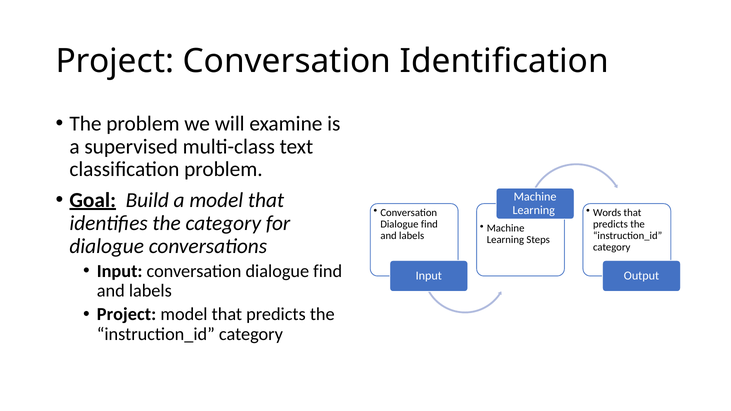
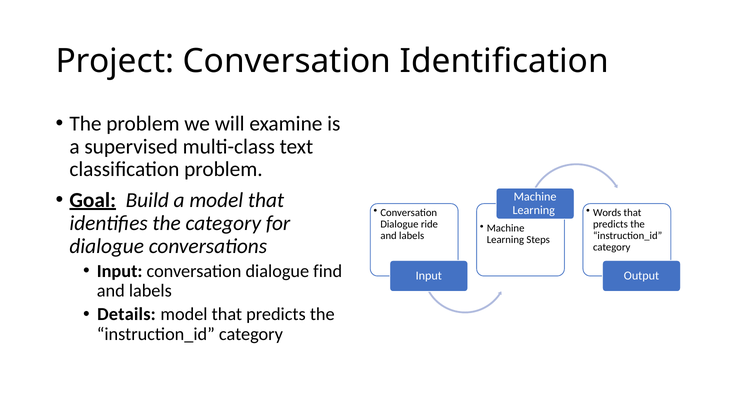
find: find -> ride (429, 224)
Project: Project -> Details (126, 315)
